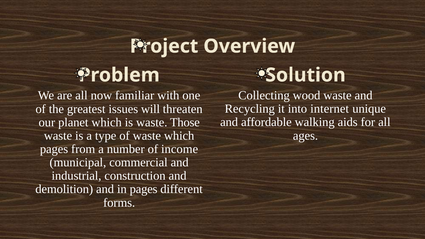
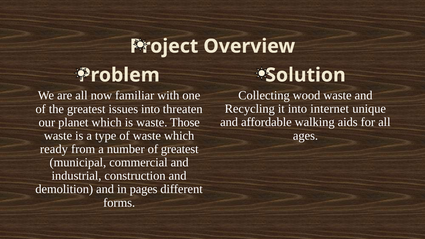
will: will -> into (151, 109)
pages: pages -> ready (54, 149)
of income: income -> greatest (180, 149)
